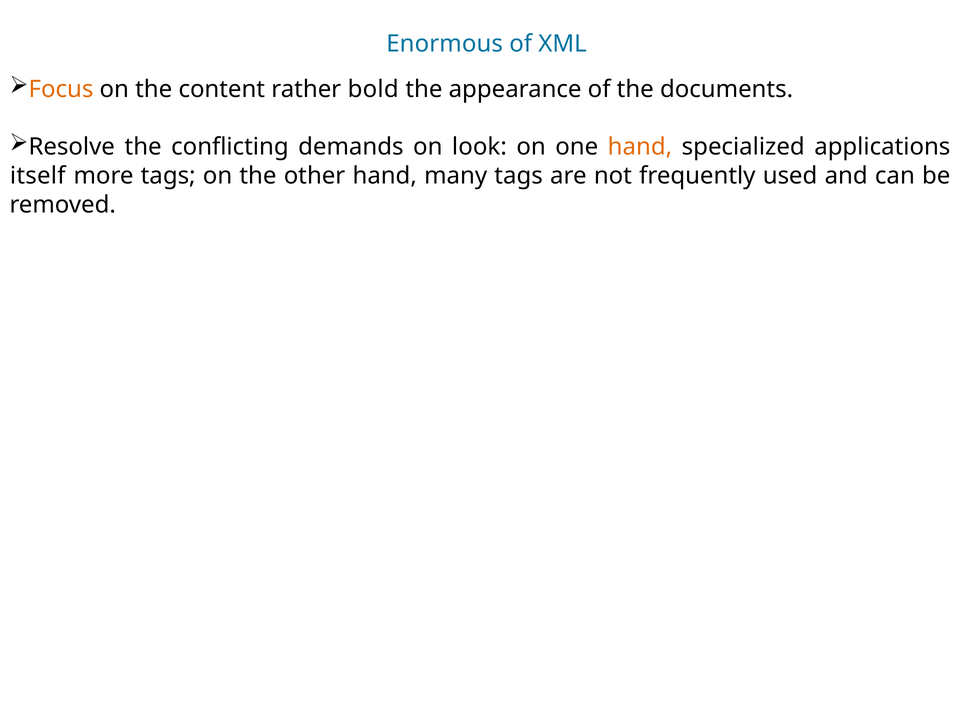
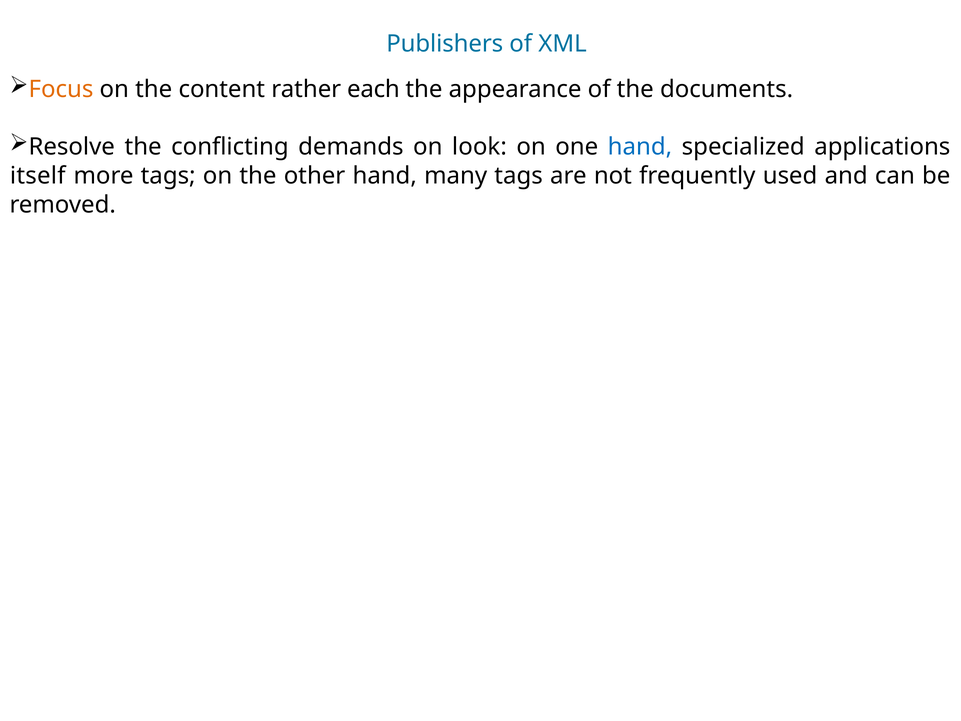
Enormous: Enormous -> Publishers (445, 44)
bold: bold -> each (373, 89)
hand colour: orange -> blue (640, 147)
